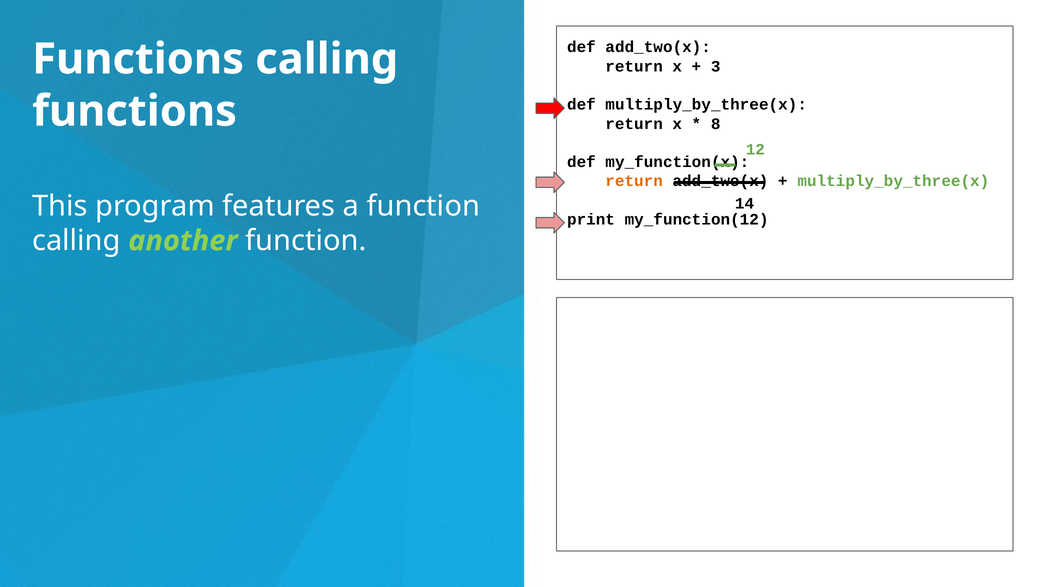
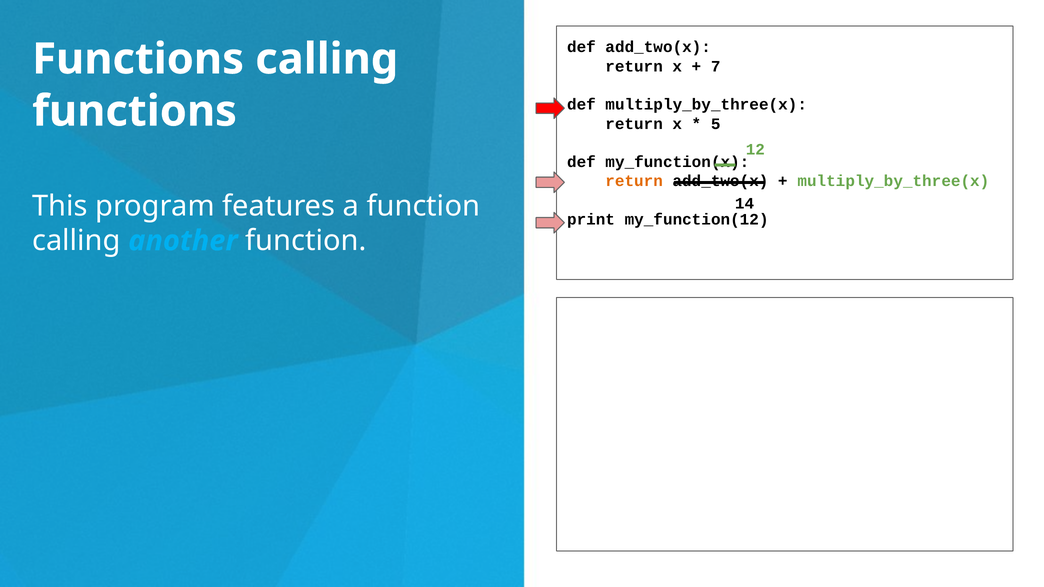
3: 3 -> 7 (716, 66)
8: 8 -> 5 (716, 124)
another colour: light green -> light blue (183, 241)
